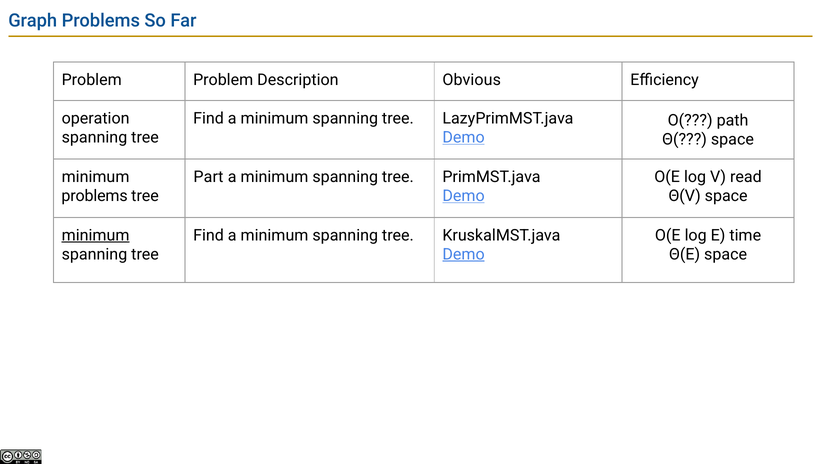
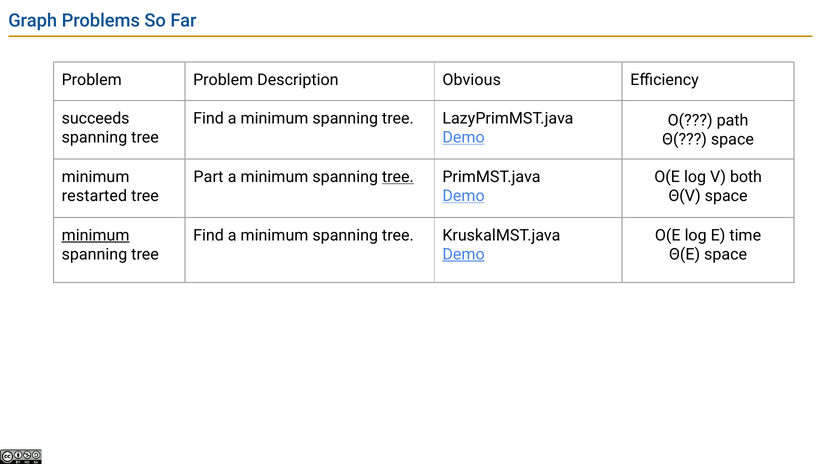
operation: operation -> succeeds (96, 118)
tree underline: none -> present (398, 177)
read: read -> both (746, 177)
problems: problems -> restarted (94, 196)
